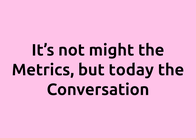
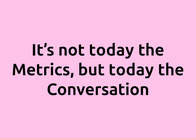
not might: might -> today (111, 50)
